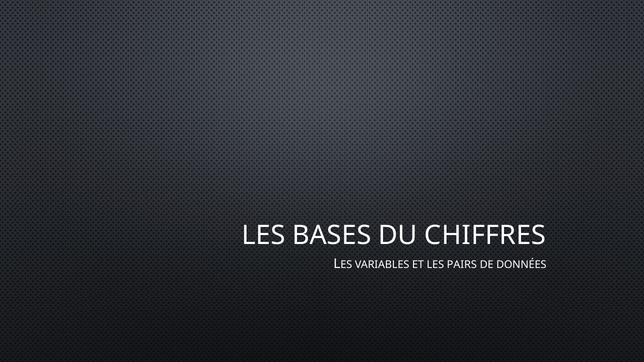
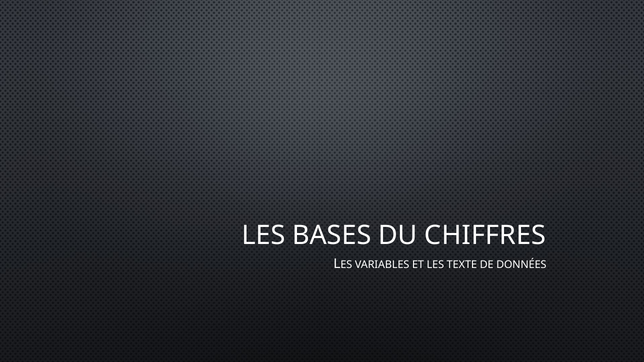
PAIRS: PAIRS -> TEXTE (462, 265)
